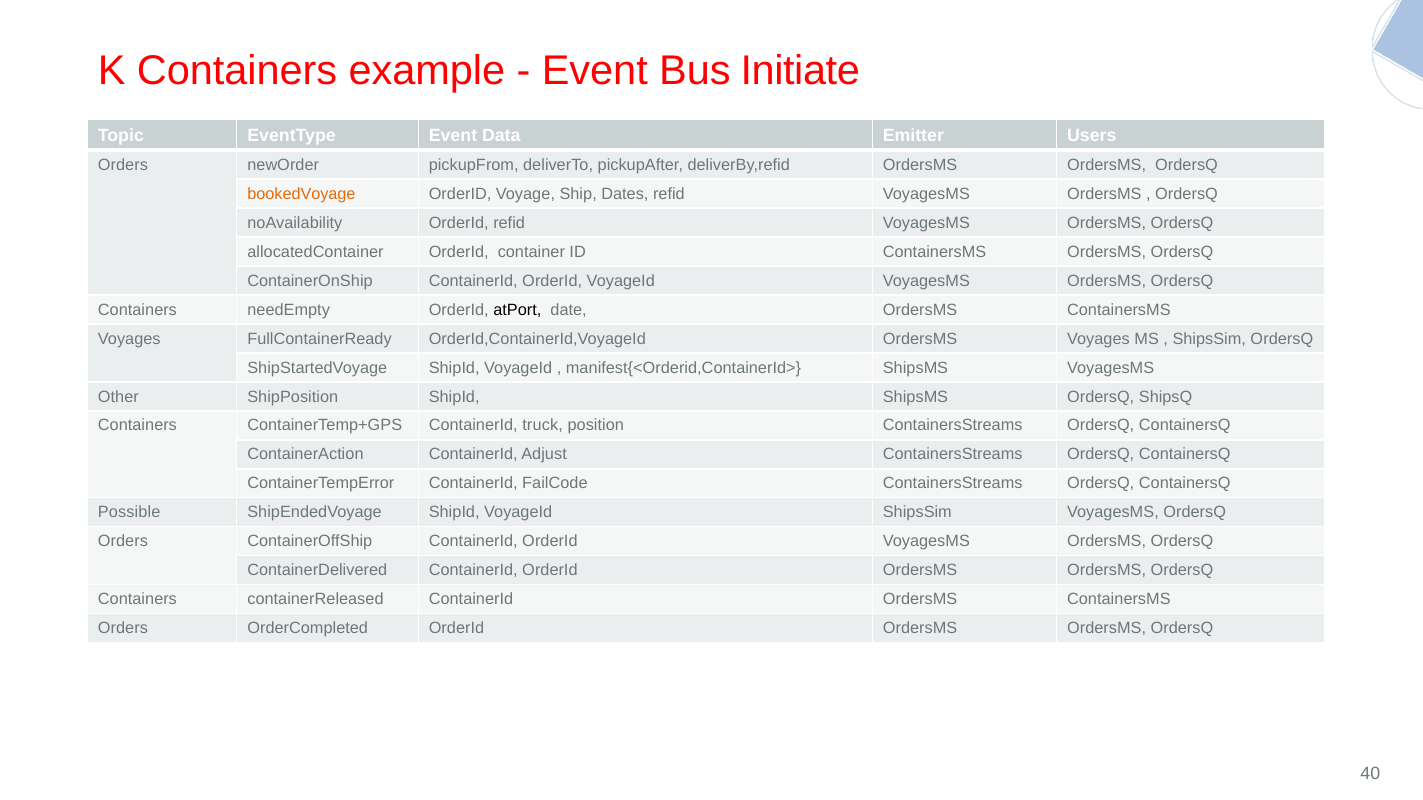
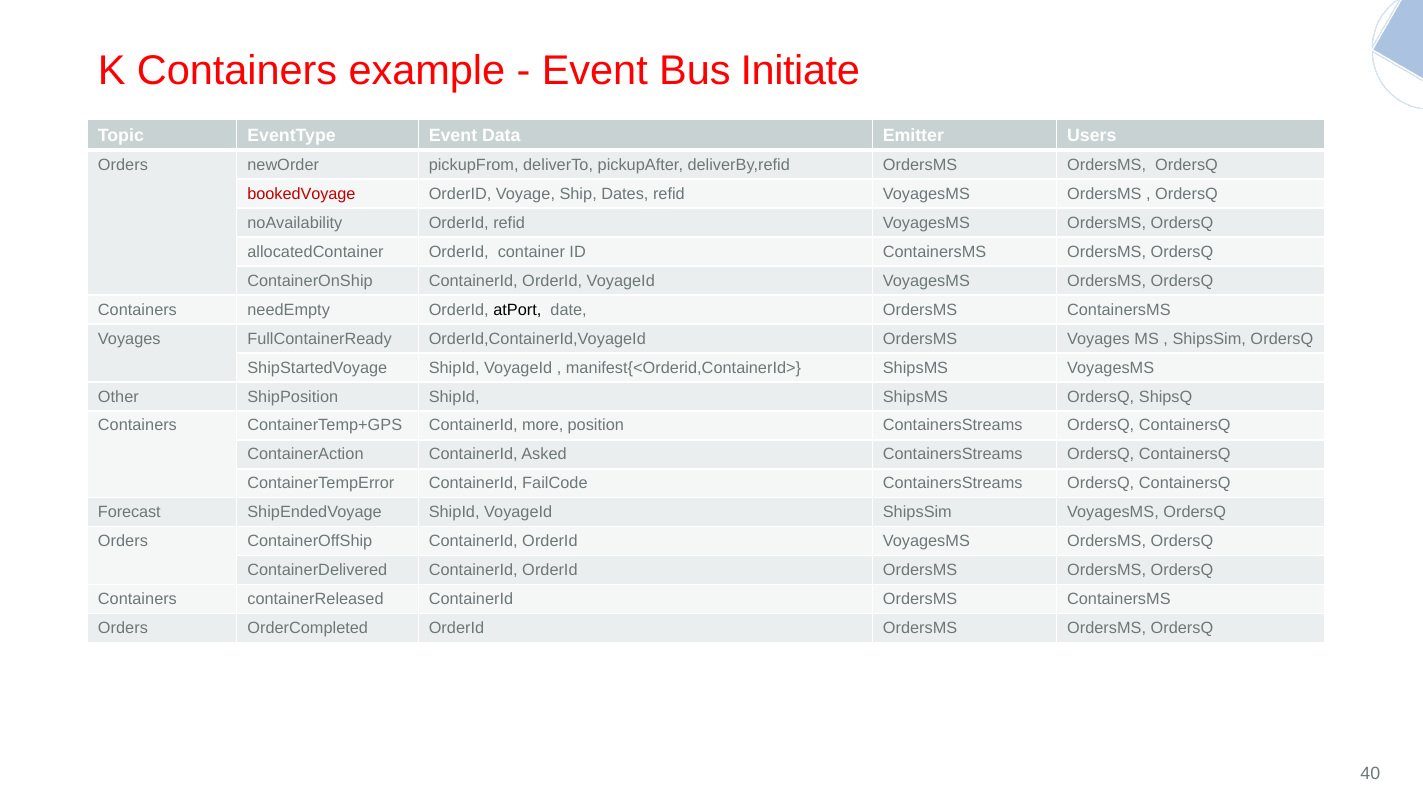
bookedVoyage colour: orange -> red (301, 194)
truck: truck -> more (543, 426)
Adjust: Adjust -> Asked (544, 455)
Possible: Possible -> Forecast (129, 513)
